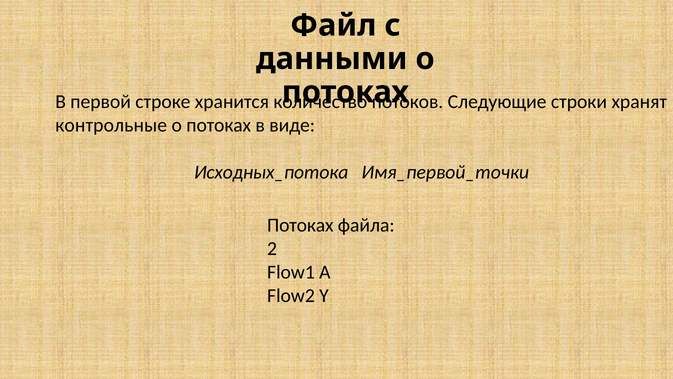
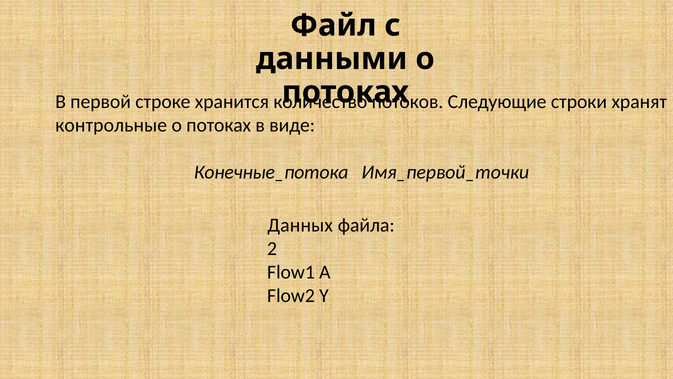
Исходных_потока: Исходных_потока -> Конечные_потока (271, 172)
Потоках: Потоках -> Данных (300, 225)
